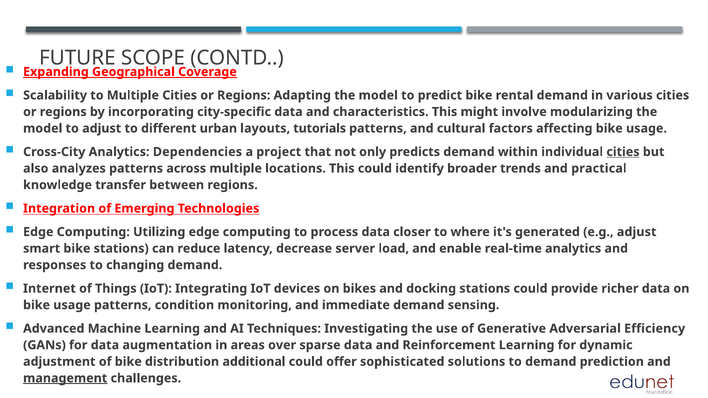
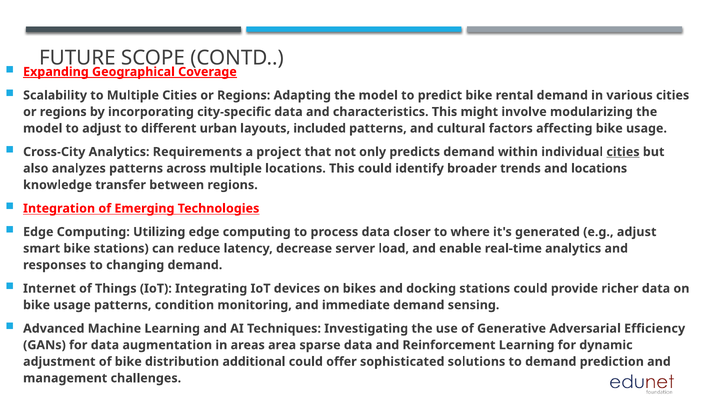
tutorials: tutorials -> included (320, 128)
Dependencies: Dependencies -> Requirements (197, 152)
and practical: practical -> locations (599, 169)
over: over -> area (282, 345)
management underline: present -> none (65, 378)
